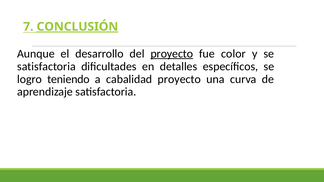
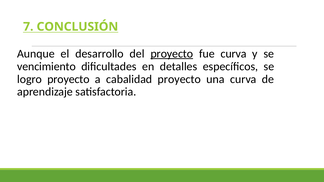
CONCLUSIÓN underline: present -> none (77, 27)
fue color: color -> curva (234, 54)
satisfactoria: satisfactoria -> vencimiento (46, 66)
logro teniendo: teniendo -> proyecto (68, 79)
